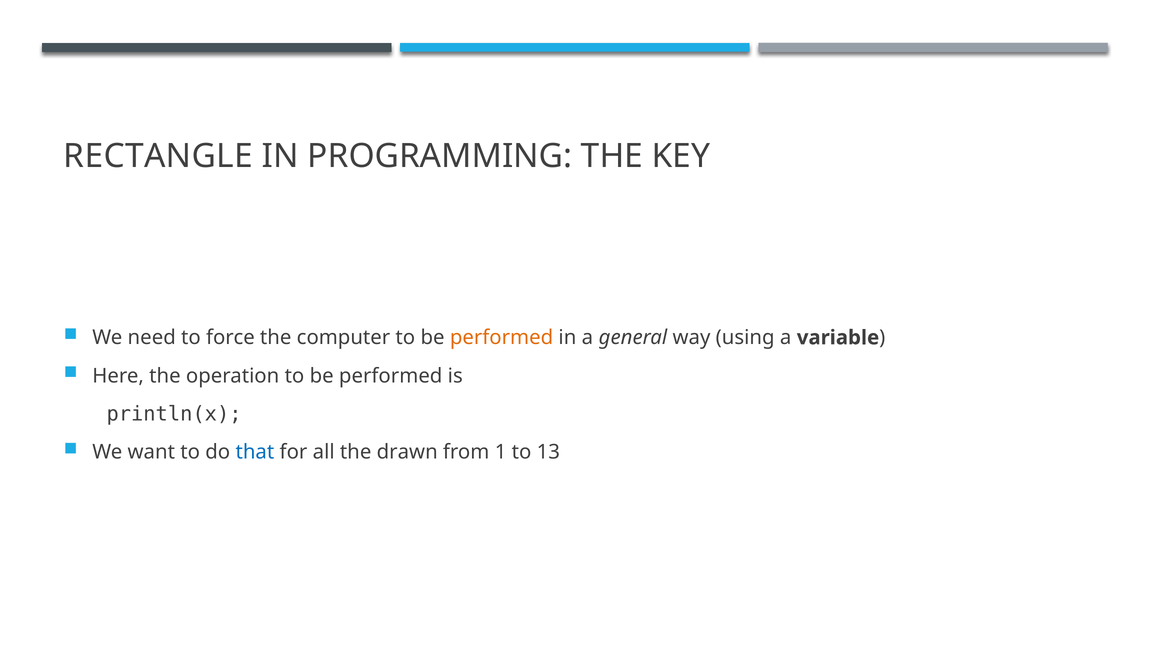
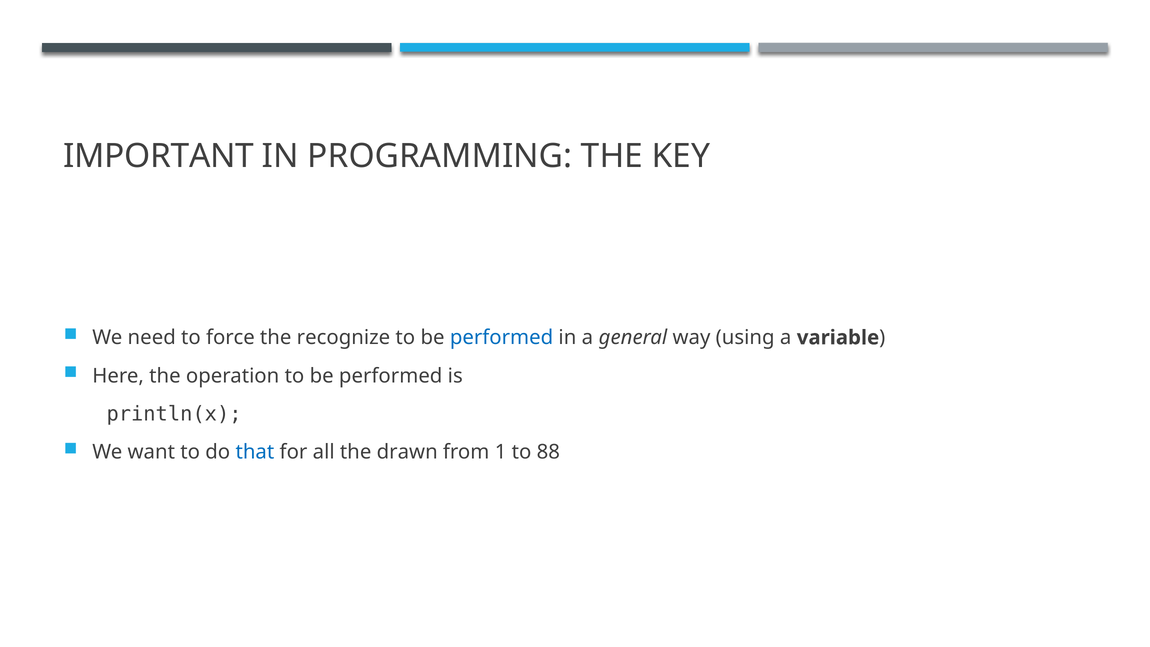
RECTANGLE: RECTANGLE -> IMPORTANT (159, 156)
computer: computer -> recognize (343, 338)
performed colour: orange -> blue (502, 338)
13: 13 -> 88 (548, 452)
